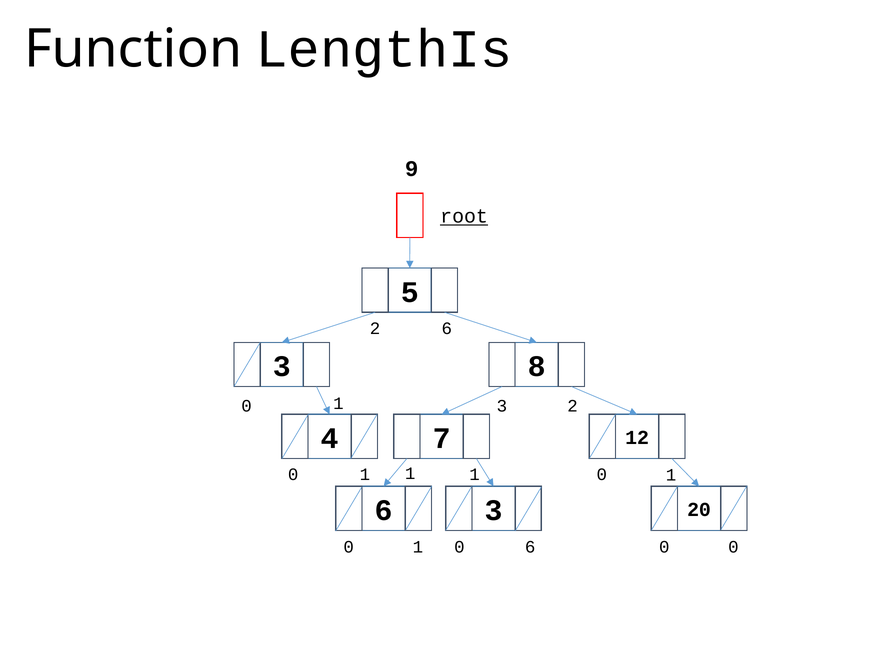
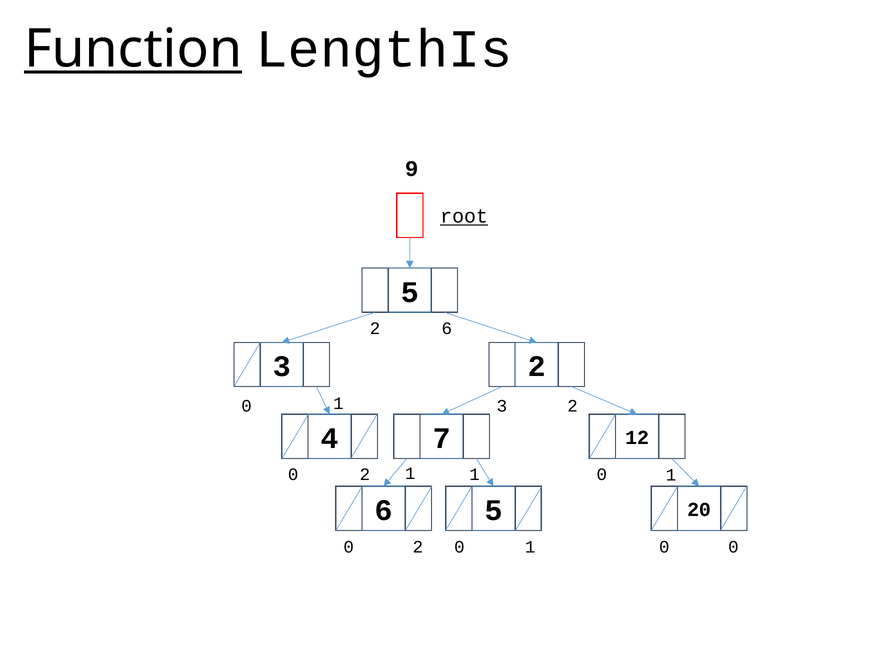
Function underline: none -> present (133, 49)
3 8: 8 -> 2 (537, 367)
1: 1 -> 2 (365, 475)
6 3: 3 -> 5 (493, 510)
1: 1 -> 2 (418, 547)
6: 6 -> 1 (530, 547)
